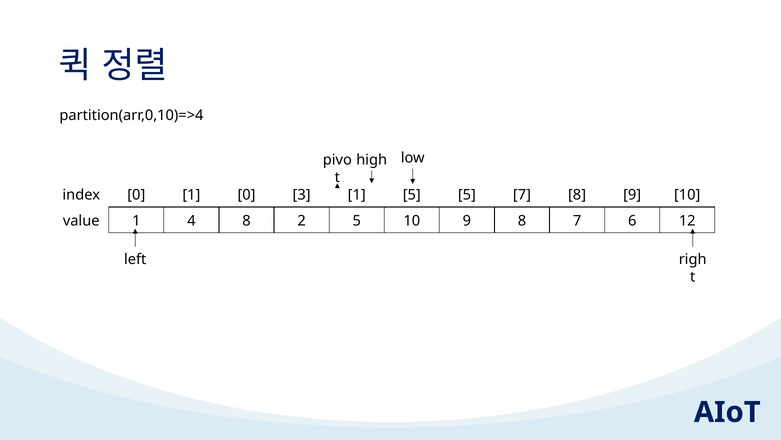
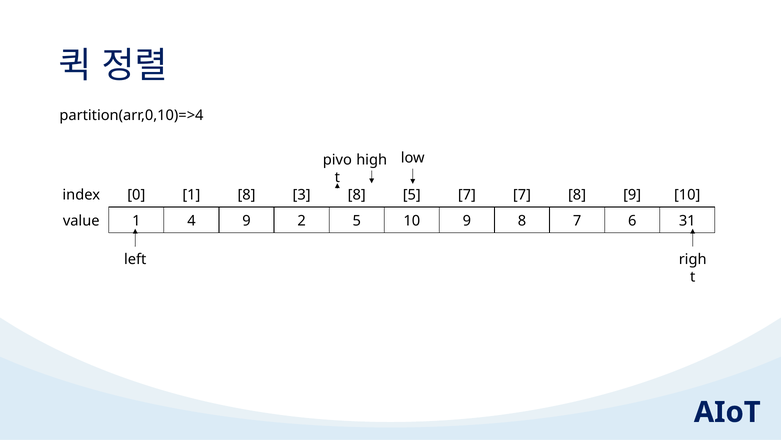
1 0: 0 -> 8 (247, 195)
3 1: 1 -> 8 (357, 195)
5 5: 5 -> 7 (467, 195)
4 8: 8 -> 9 (247, 220)
12: 12 -> 31 (687, 220)
